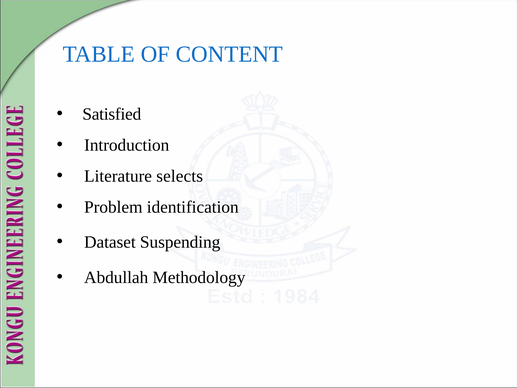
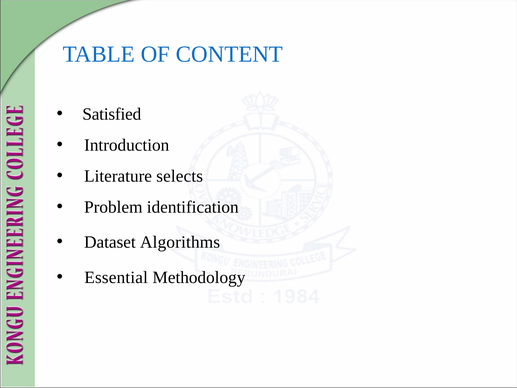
Suspending: Suspending -> Algorithms (180, 242)
Abdullah: Abdullah -> Essential (116, 277)
